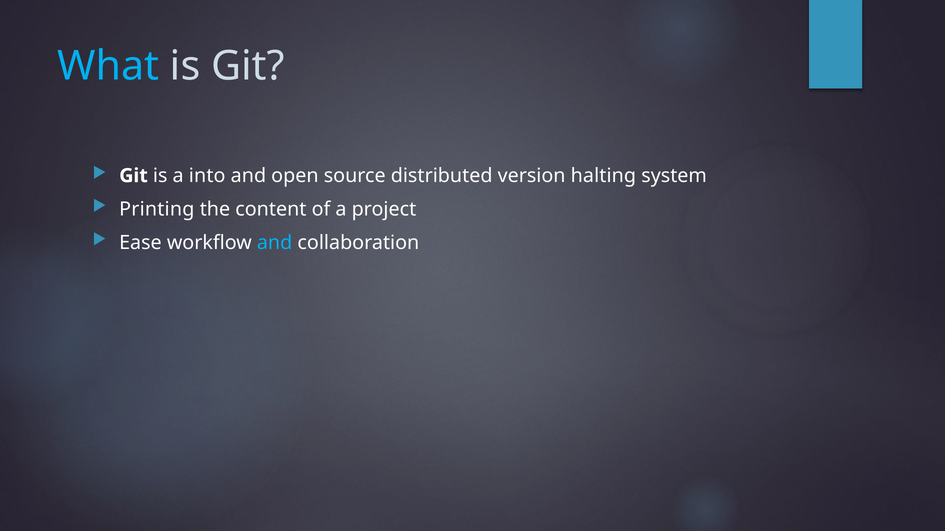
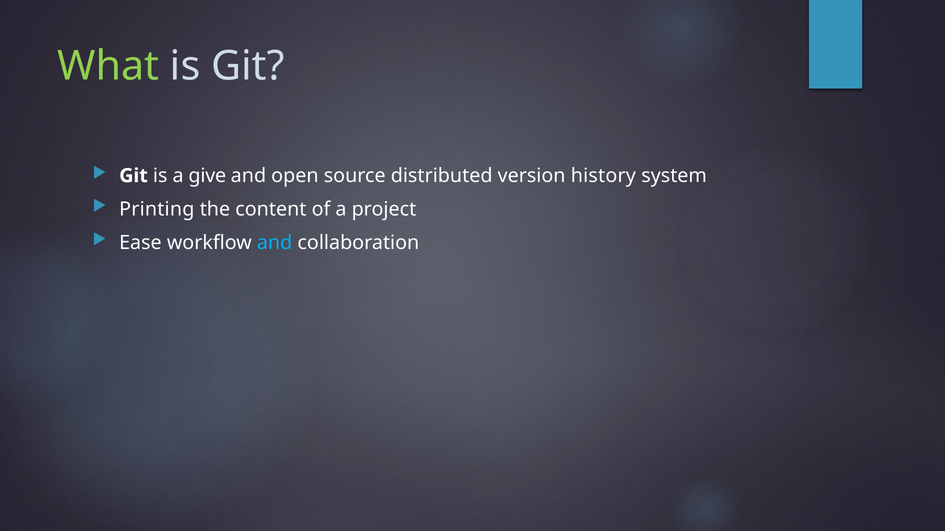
What colour: light blue -> light green (108, 66)
into: into -> give (207, 176)
halting: halting -> history (603, 176)
